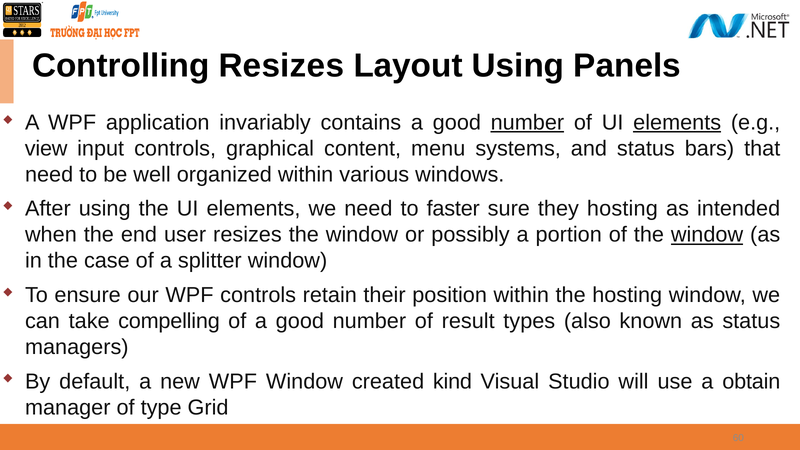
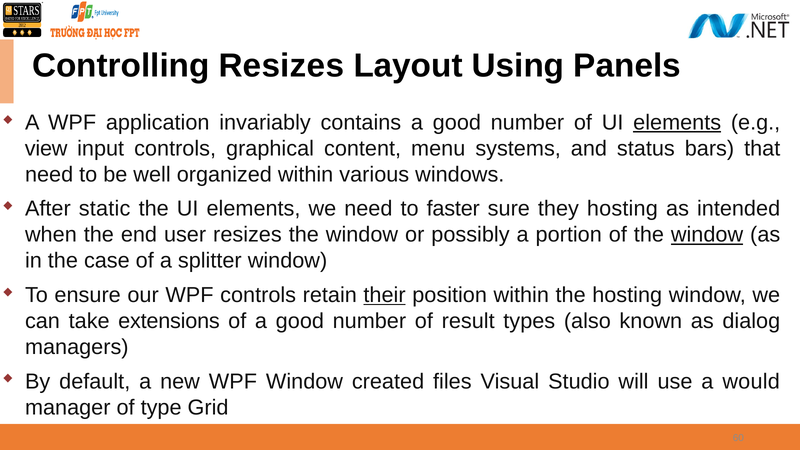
number underline: present -> none (527, 123)
After using: using -> static (105, 209)
their underline: none -> present (385, 295)
compelling: compelling -> extensions (169, 321)
as status: status -> dialog (751, 321)
kind: kind -> files (452, 381)
obtain: obtain -> would (751, 381)
